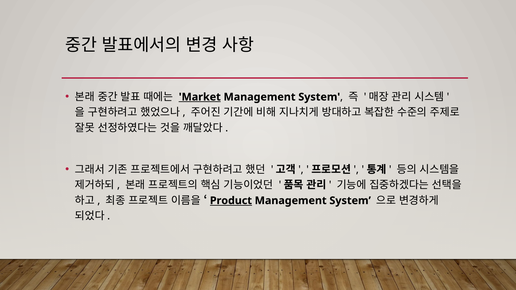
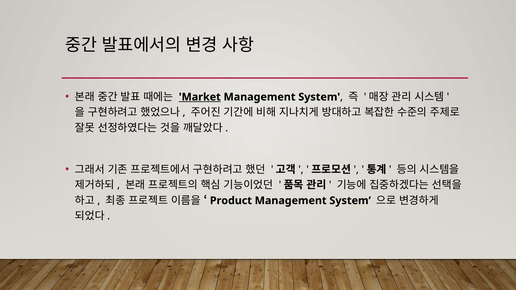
Product underline: present -> none (231, 201)
